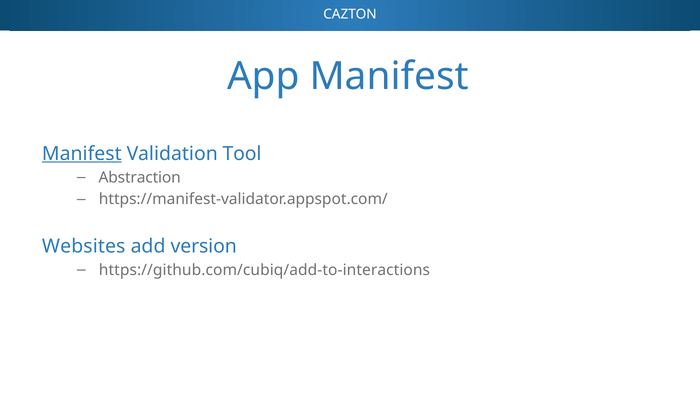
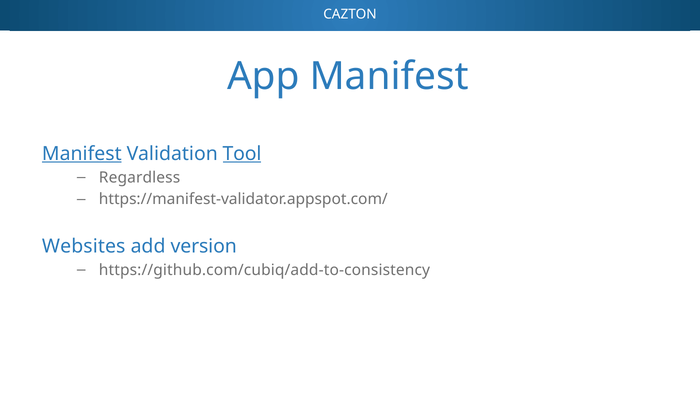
Tool underline: none -> present (242, 154)
Abstraction: Abstraction -> Regardless (140, 177)
https://github.com/cubiq/add-to-interactions: https://github.com/cubiq/add-to-interactions -> https://github.com/cubiq/add-to-consistency (264, 270)
